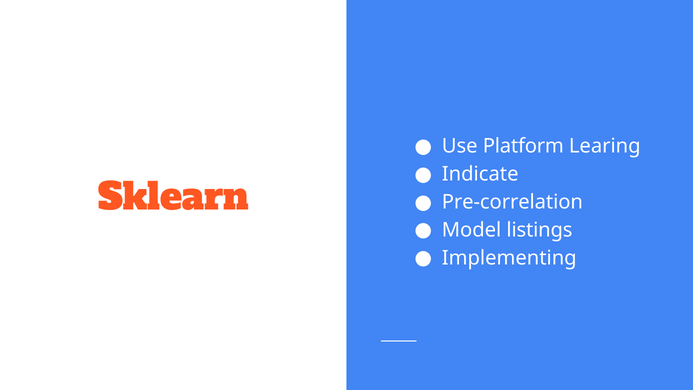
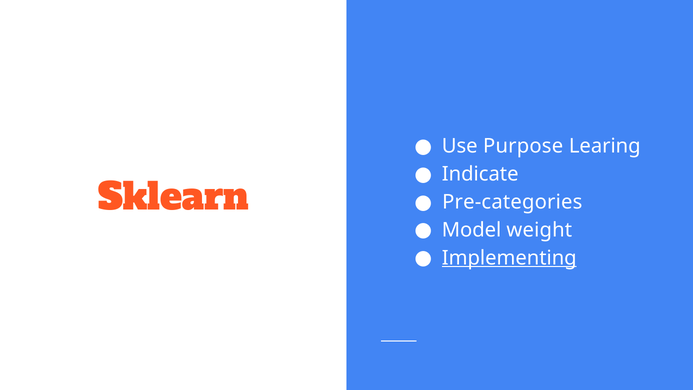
Platform: Platform -> Purpose (523, 146)
Pre-correlation: Pre-correlation -> Pre-categories (512, 202)
listings: listings -> weight (539, 230)
Implementing underline: none -> present (509, 258)
